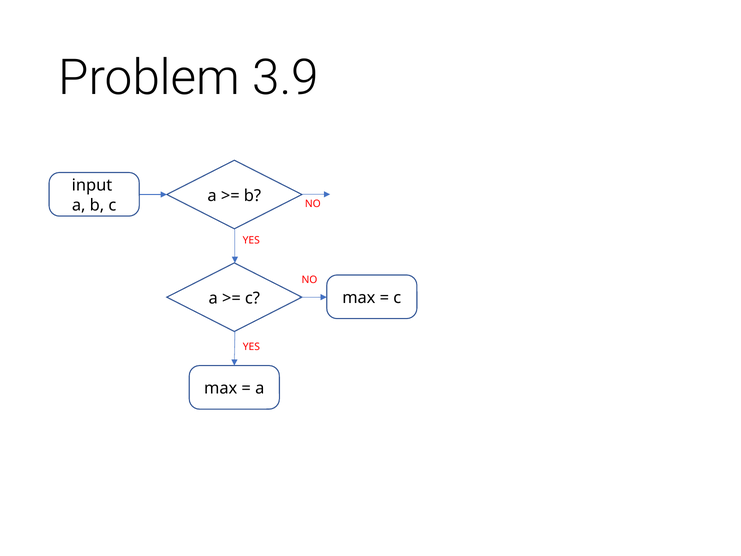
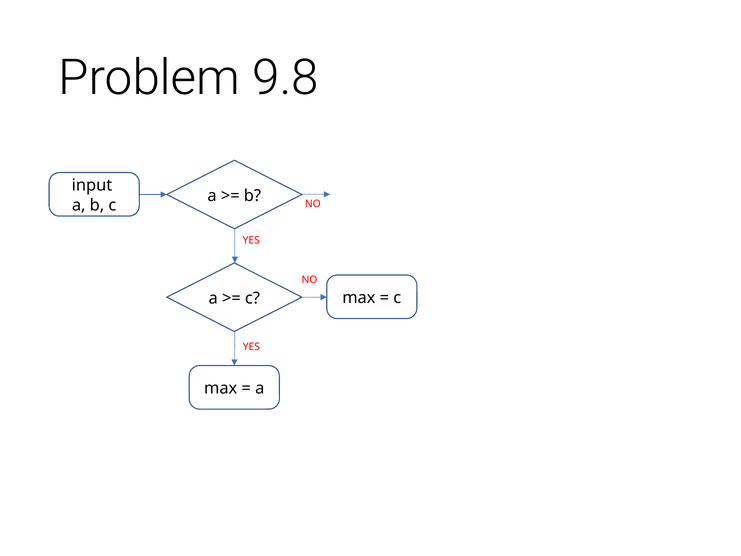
3.9: 3.9 -> 9.8 (286, 78)
